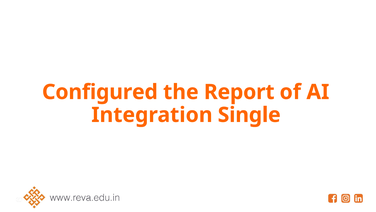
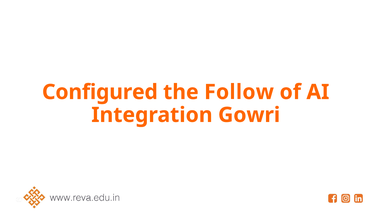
Report: Report -> Follow (239, 92)
Single: Single -> Gowri (249, 115)
